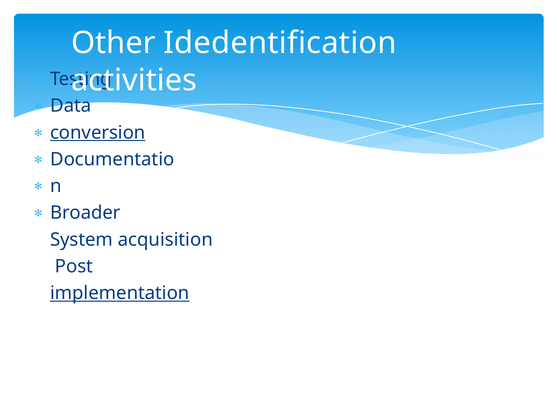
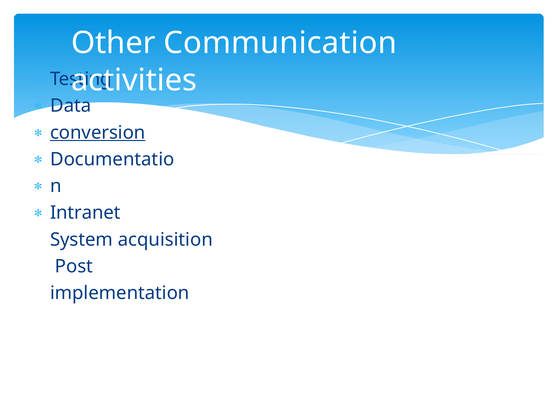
Idedentification: Idedentification -> Communication (280, 43)
Broader: Broader -> Intranet (85, 213)
implementation underline: present -> none (120, 293)
